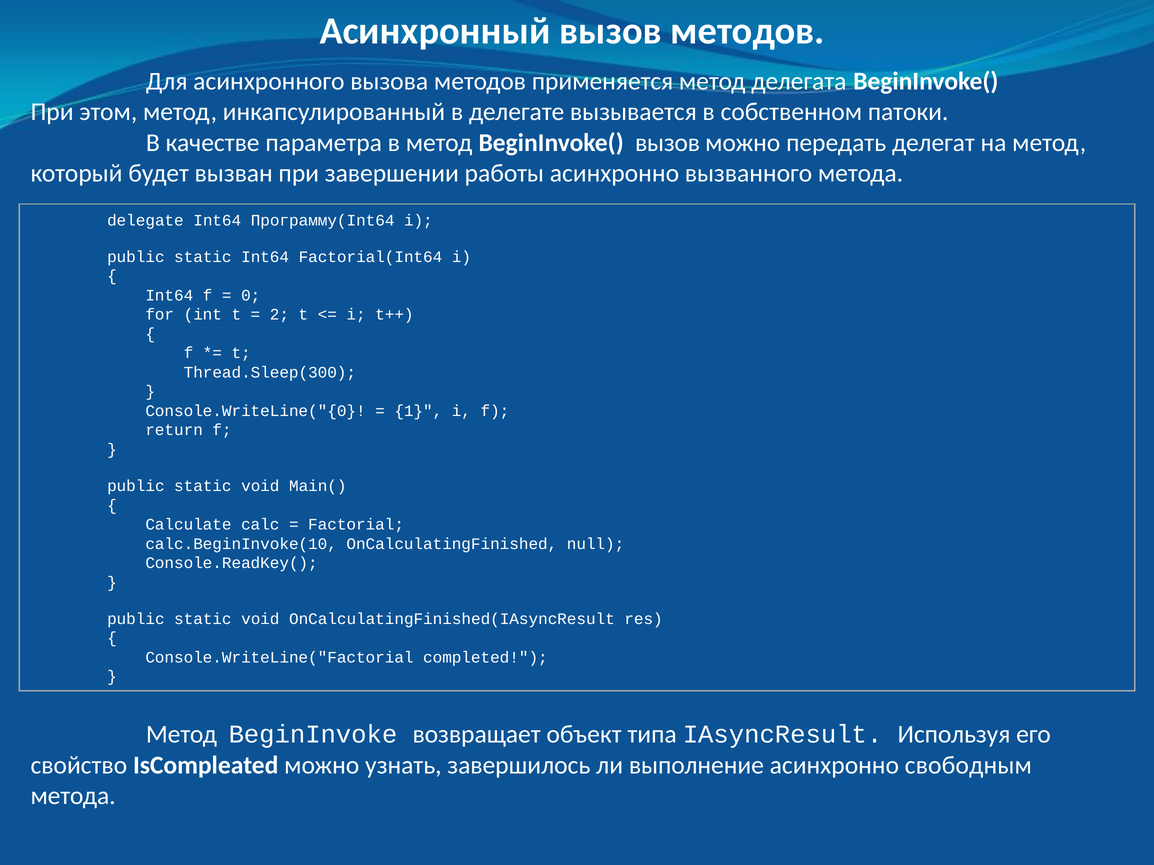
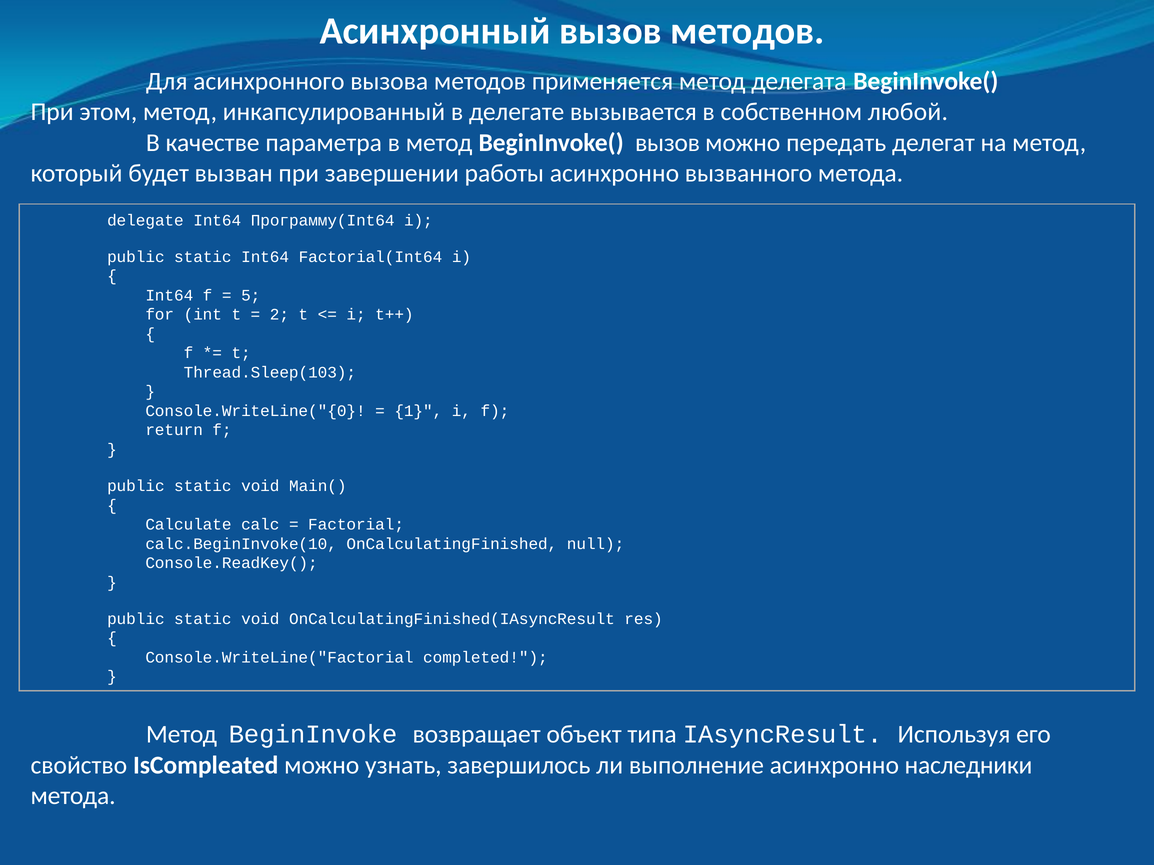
патоки: патоки -> любой (908, 112)
0: 0 -> 5 (251, 296)
Thread.Sleep(300: Thread.Sleep(300 -> Thread.Sleep(103 (270, 373)
свободным: свободным -> наследники (969, 766)
